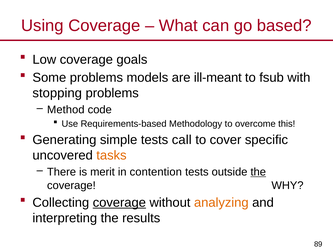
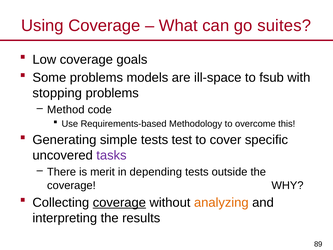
based: based -> suites (284, 25)
ill-meant: ill-meant -> ill-space (218, 78)
call: call -> test (182, 140)
tasks colour: orange -> purple (111, 155)
contention: contention -> depending (156, 172)
the underline: present -> none (258, 172)
